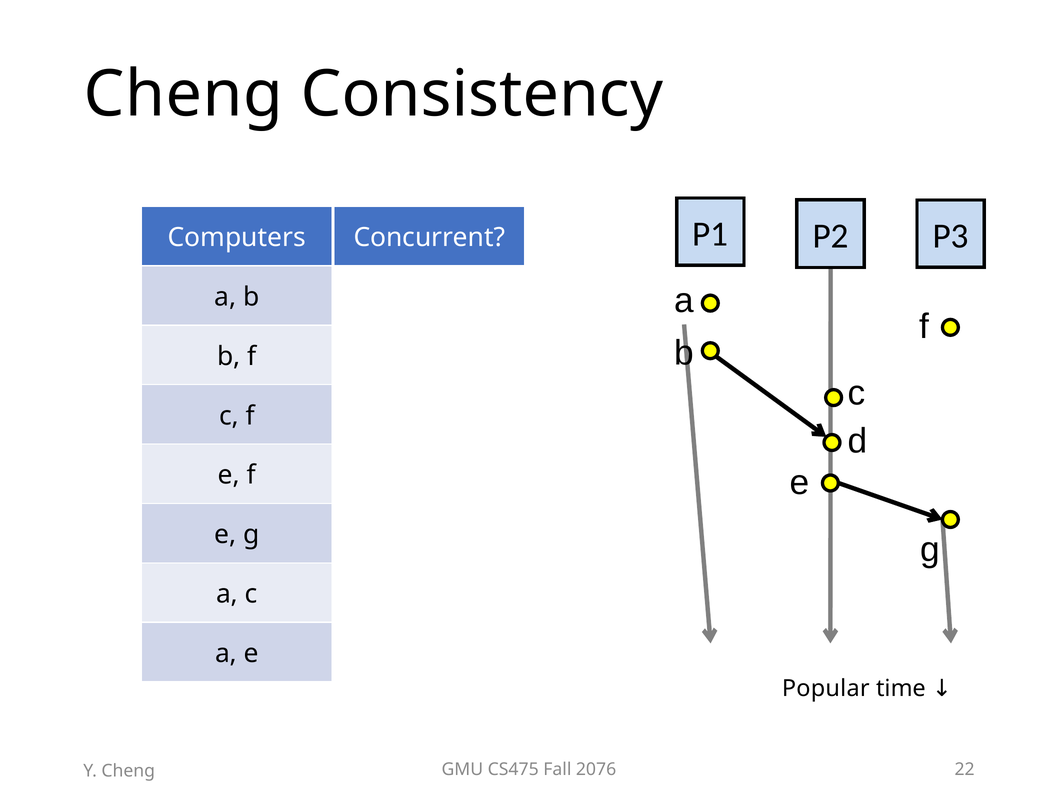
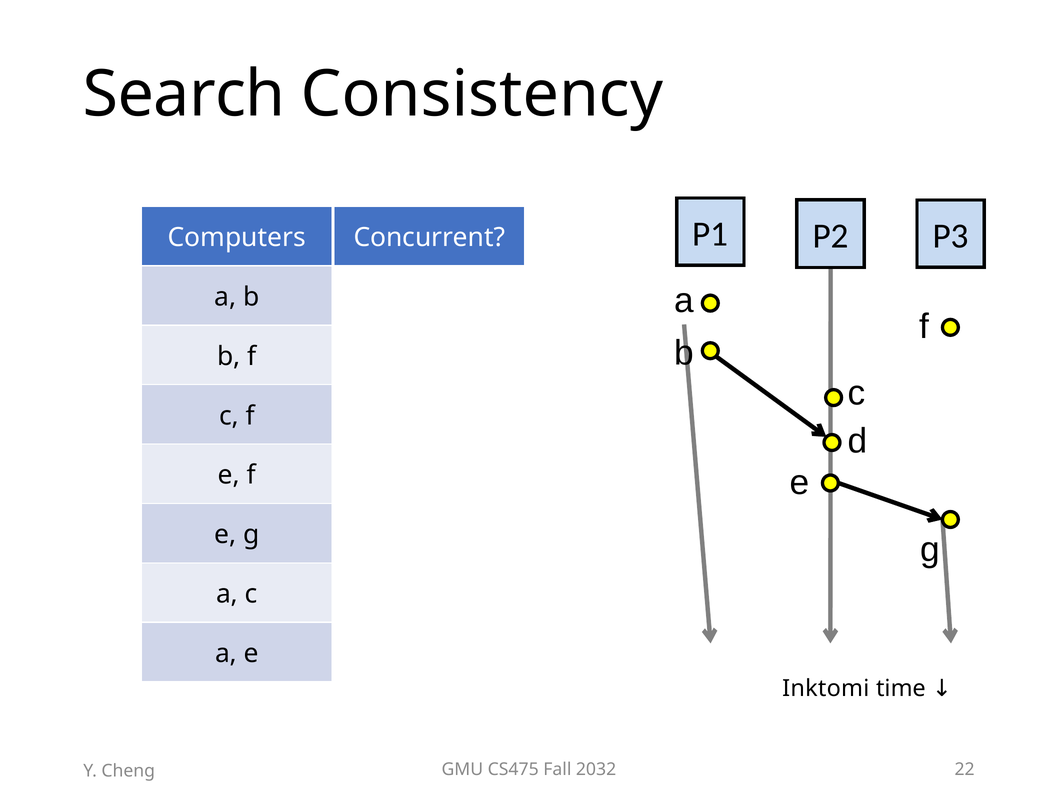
Cheng: Cheng -> Search (184, 94)
Popular: Popular -> Inktomi (826, 688)
2076: 2076 -> 2032 (596, 769)
